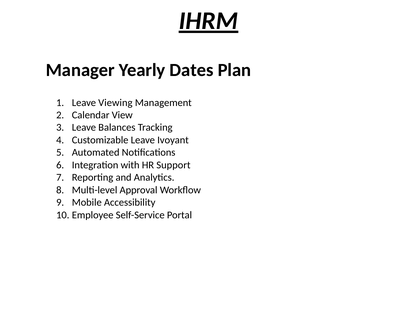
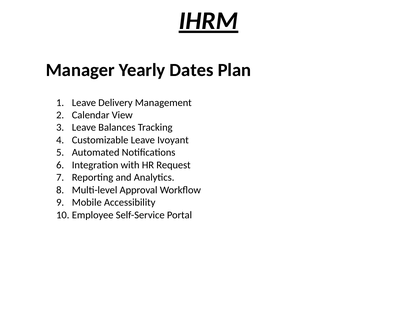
Viewing: Viewing -> Delivery (115, 103)
Support: Support -> Request (173, 165)
